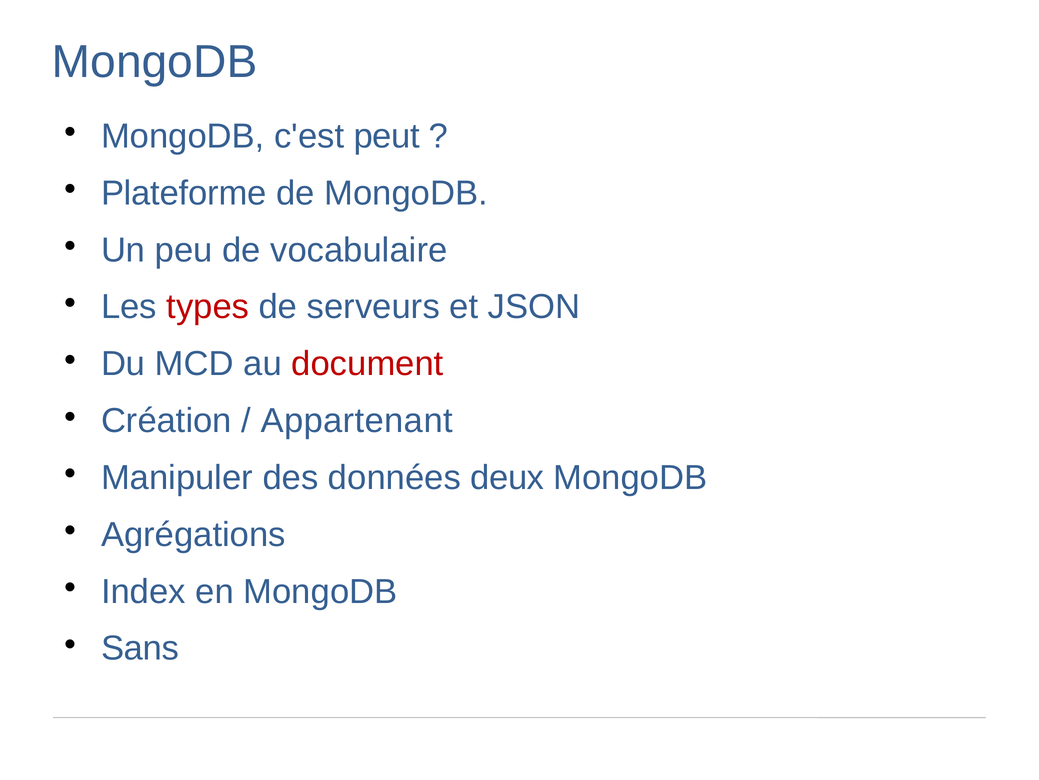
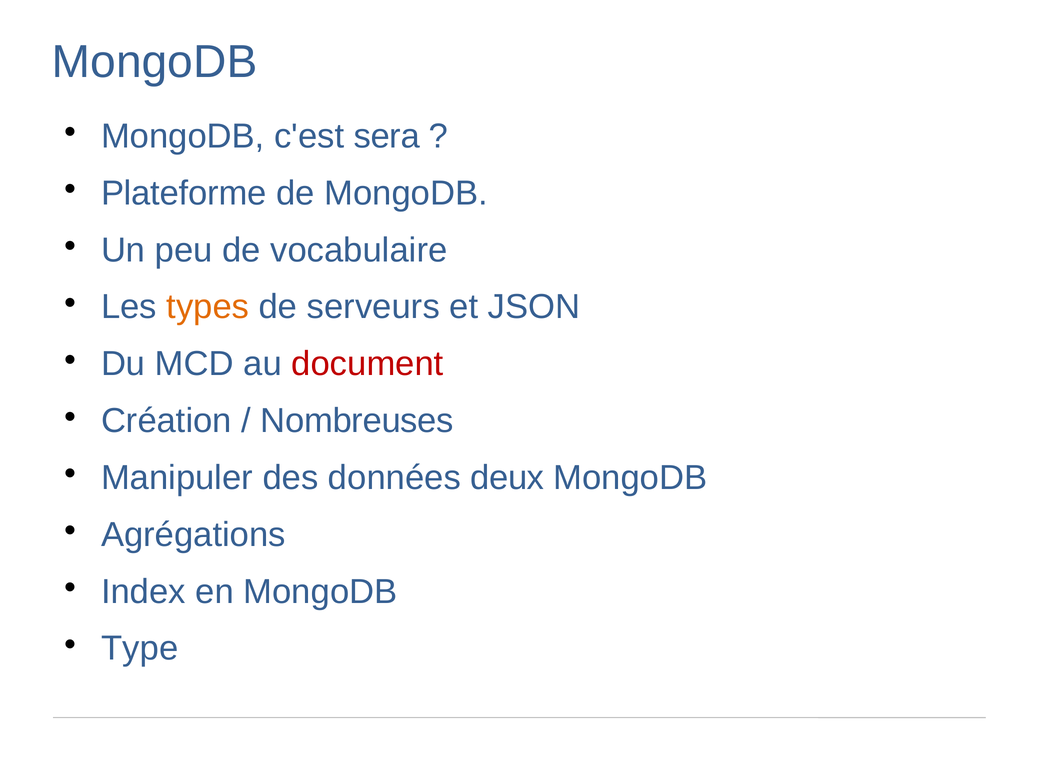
peut: peut -> sera (387, 136)
types colour: red -> orange (208, 307)
Appartenant: Appartenant -> Nombreuses (357, 420)
Sans: Sans -> Type (140, 648)
